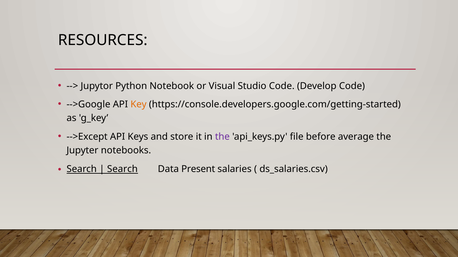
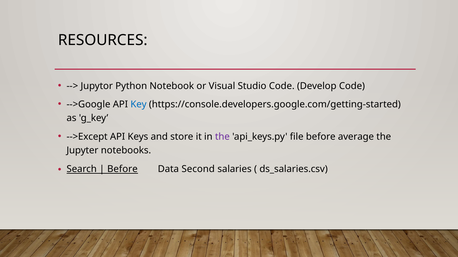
Key colour: orange -> blue (139, 105)
Search: Search -> Before (122, 169)
Present: Present -> Second (198, 169)
